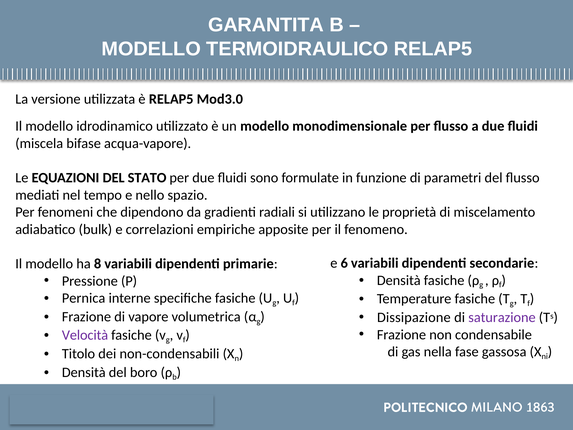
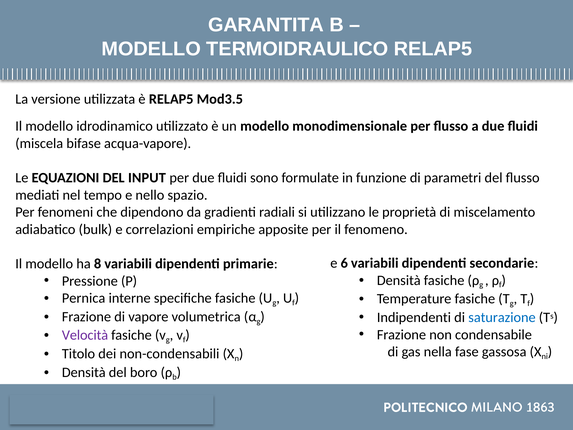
Mod3.0: Mod3.0 -> Mod3.5 (220, 99)
STATO: STATO -> INPUT (147, 178)
Dissipazione: Dissipazione -> Indipendenti (414, 317)
saturazione colour: purple -> blue (502, 317)
